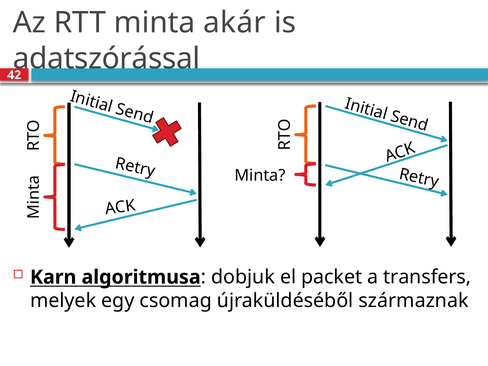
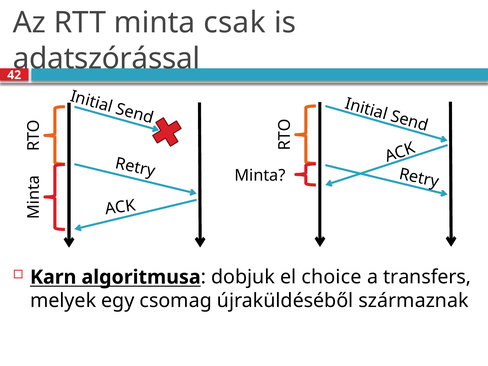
akár: akár -> csak (235, 23)
packet: packet -> choice (332, 277)
